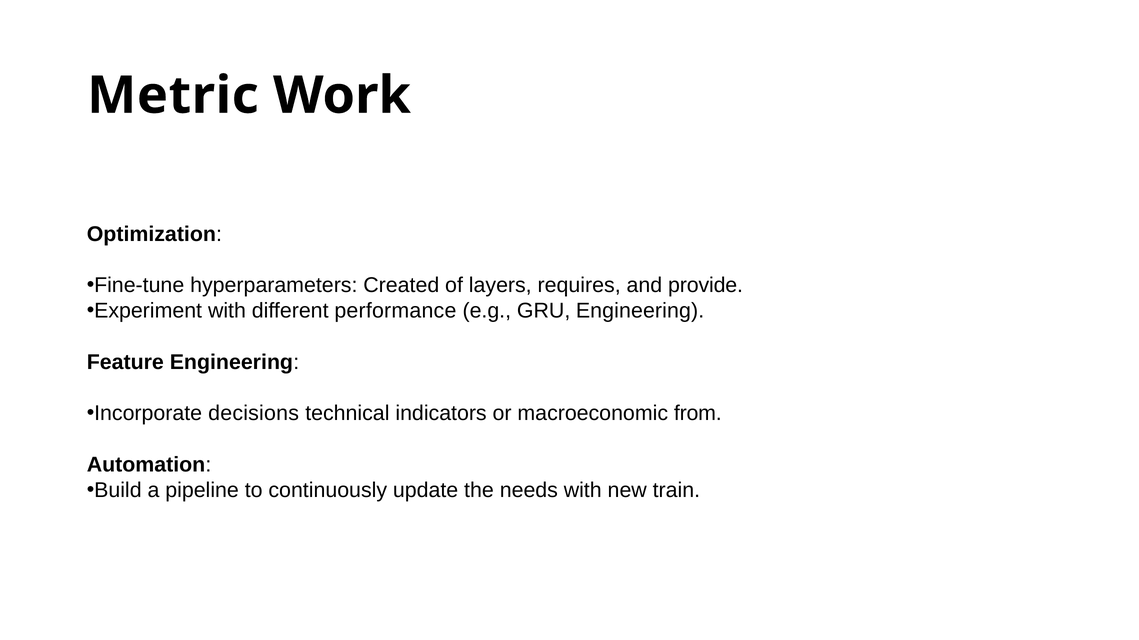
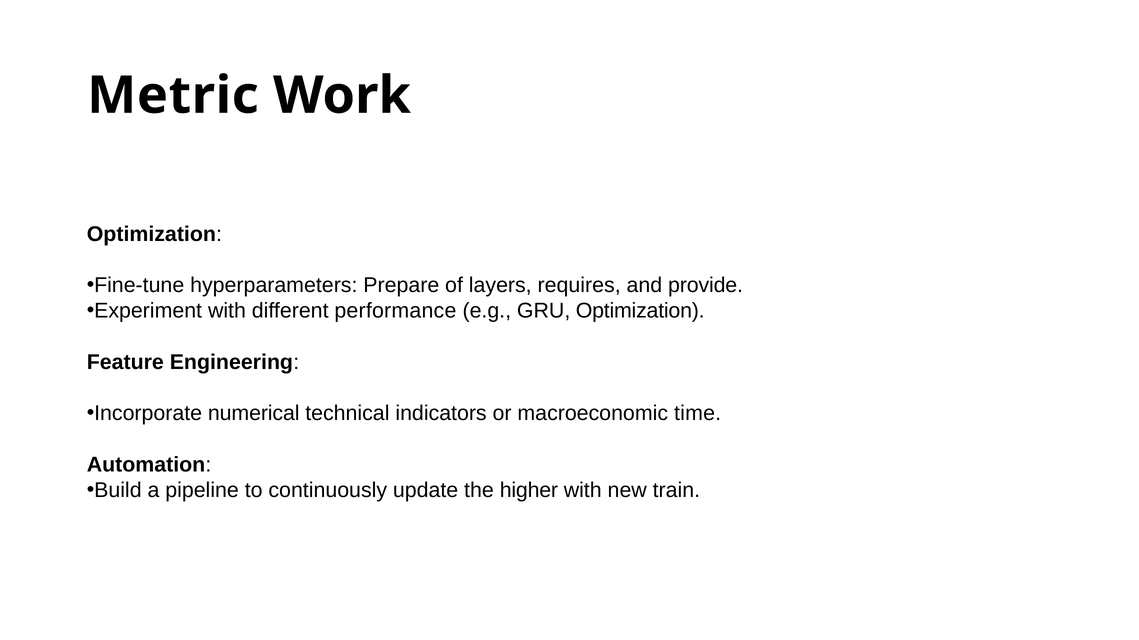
Created: Created -> Prepare (401, 286)
GRU Engineering: Engineering -> Optimization (640, 311)
decisions: decisions -> numerical (254, 414)
from: from -> time (698, 414)
needs: needs -> higher (529, 491)
